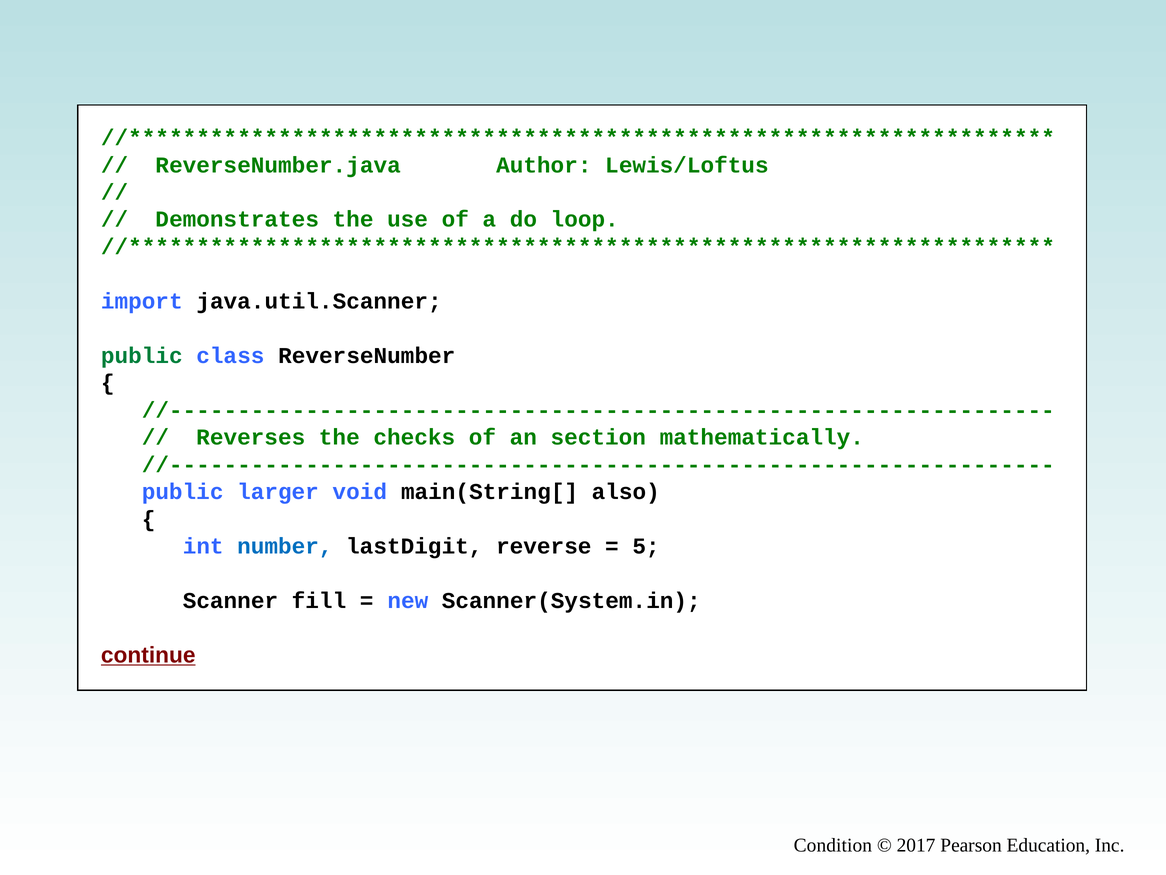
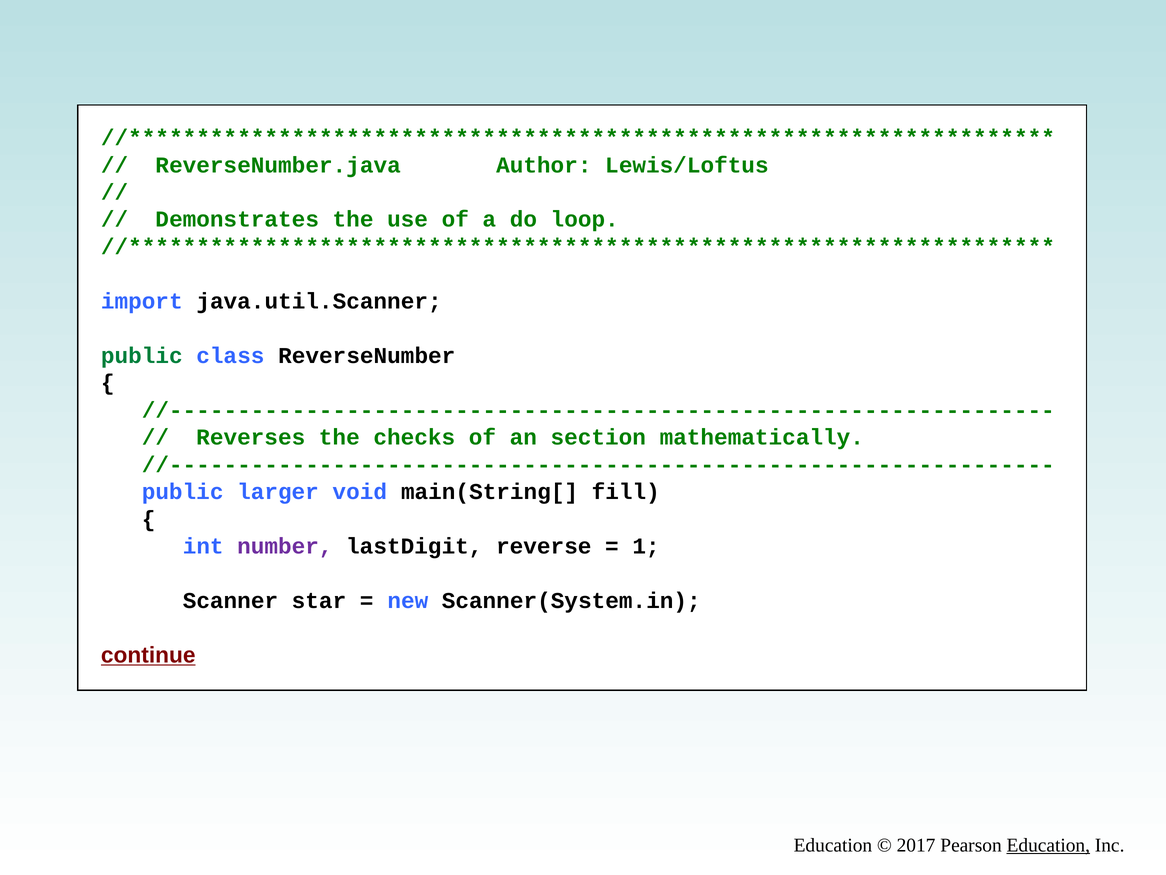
also: also -> fill (626, 492)
number colour: blue -> purple (285, 546)
5: 5 -> 1 (646, 546)
fill: fill -> star (319, 600)
Condition: Condition -> Education (833, 845)
Education underline: none -> present (1048, 845)
